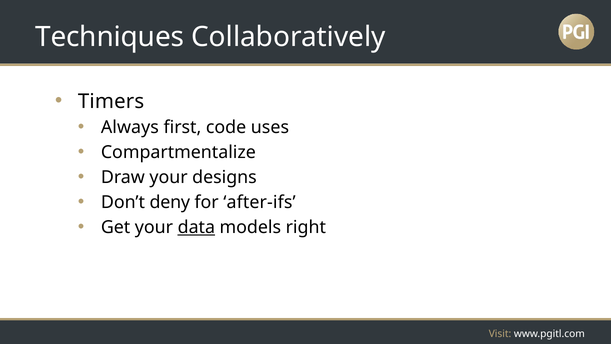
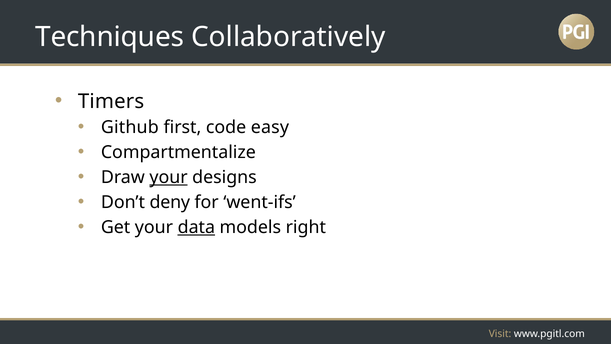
Always: Always -> Github (130, 127)
uses: uses -> easy (270, 127)
your underline: none -> present (169, 177)
after-ifs: after-ifs -> went-ifs (260, 202)
